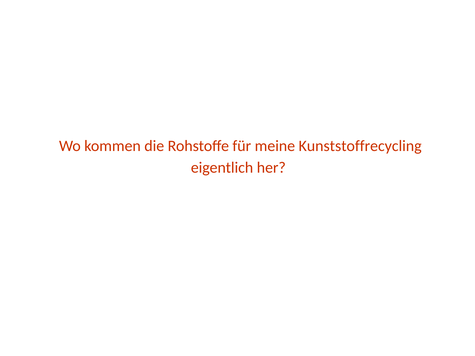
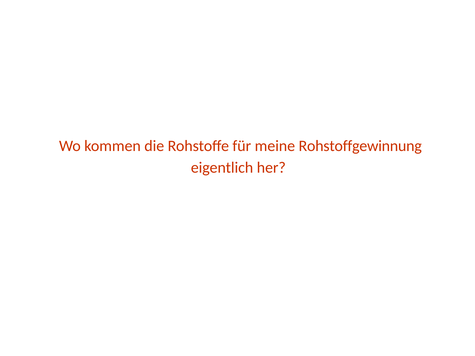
Kunststoffrecycling: Kunststoffrecycling -> Rohstoffgewinnung (360, 146)
